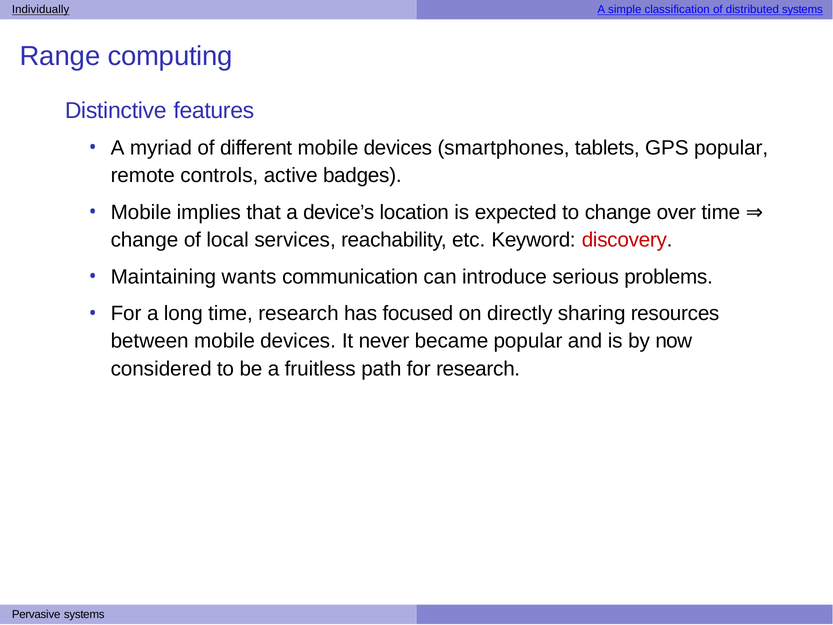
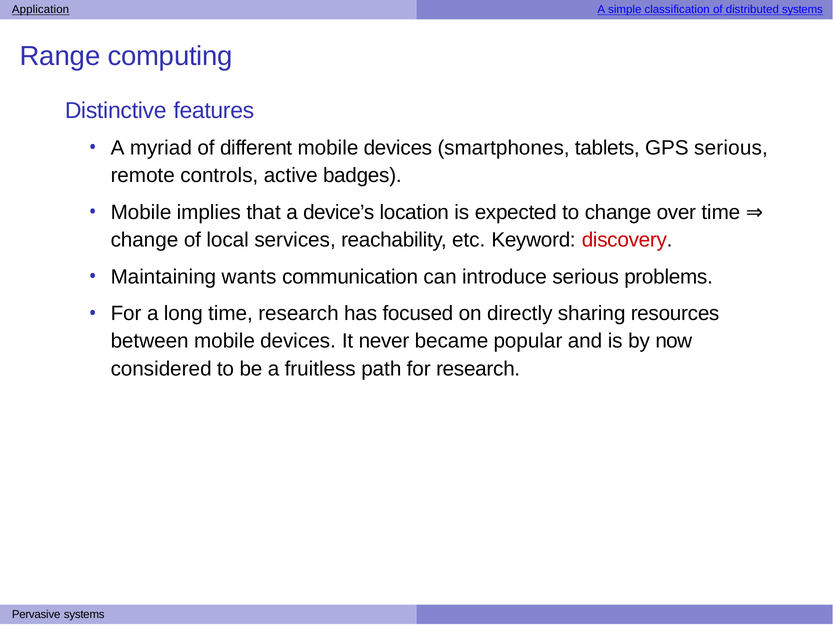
Individually: Individually -> Application (41, 10)
GPS popular: popular -> serious (731, 148)
